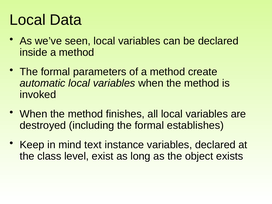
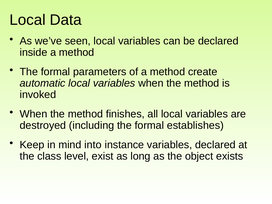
text: text -> into (93, 145)
